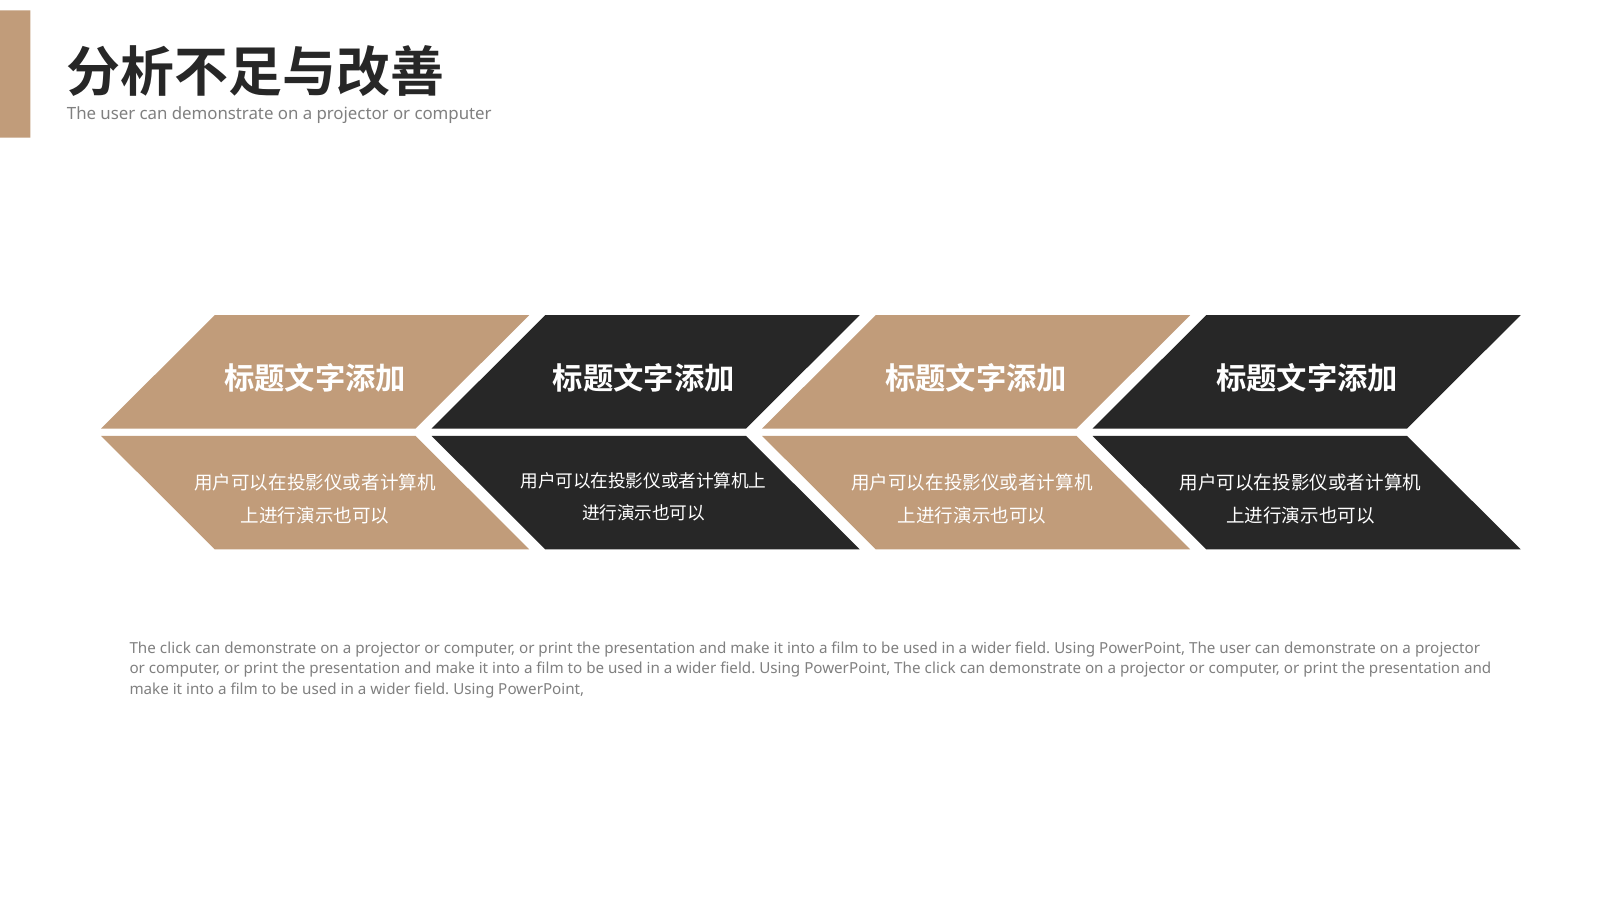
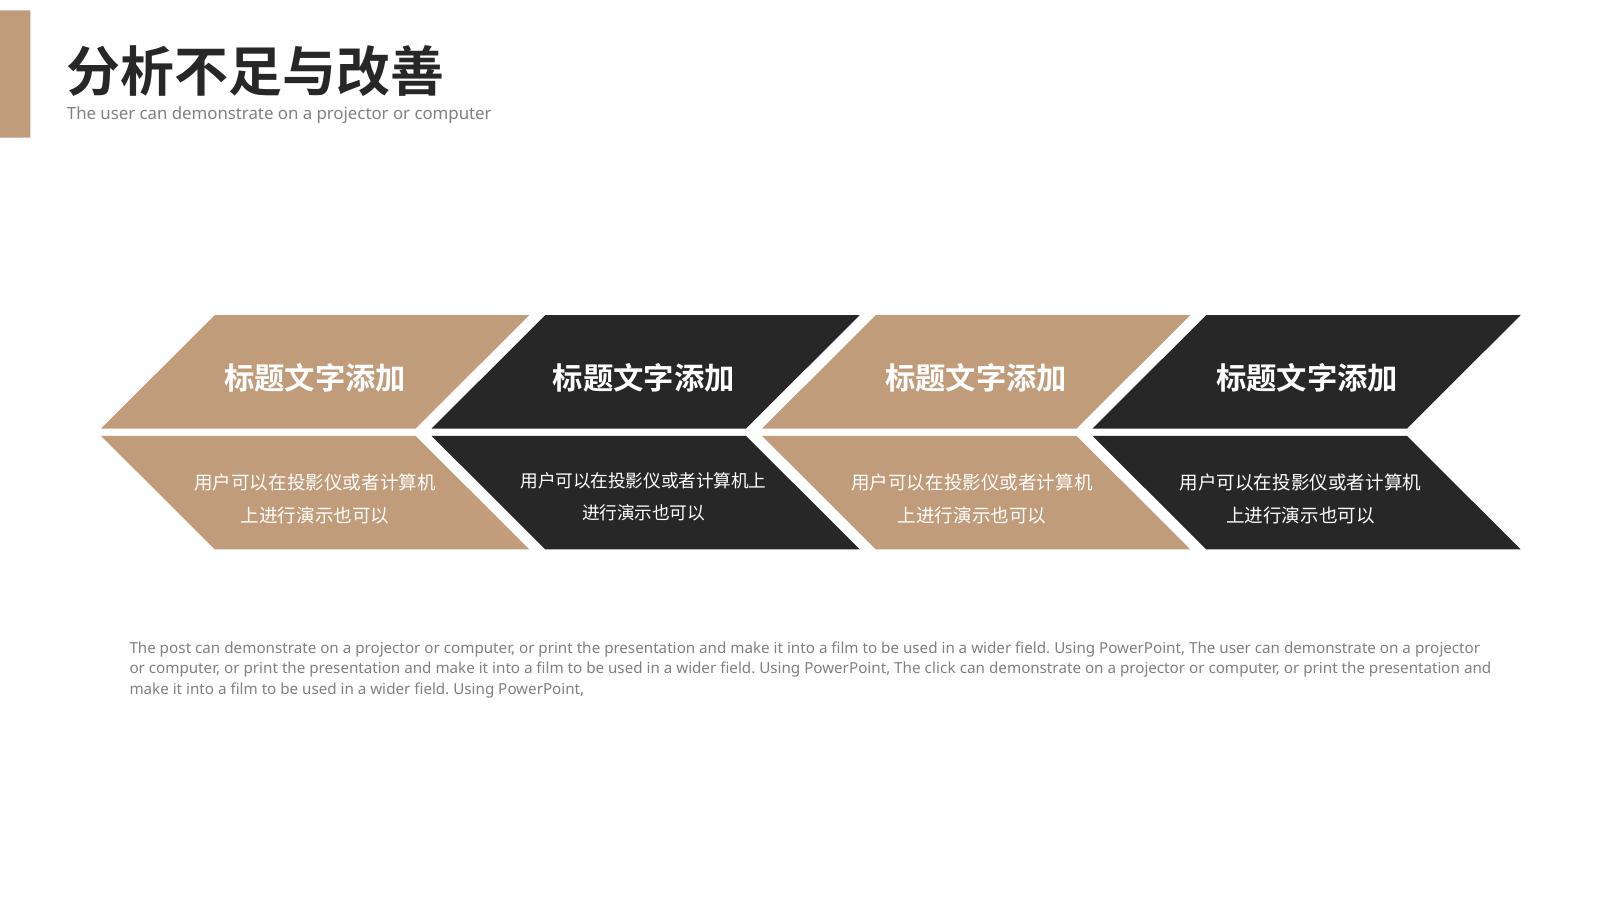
click: click -> post (175, 648)
